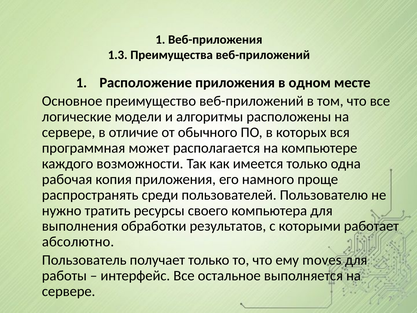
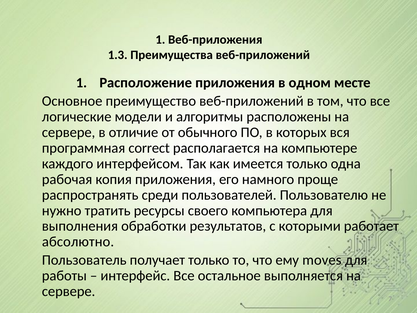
может: может -> correct (149, 148)
возможности: возможности -> интерфейсом (140, 164)
